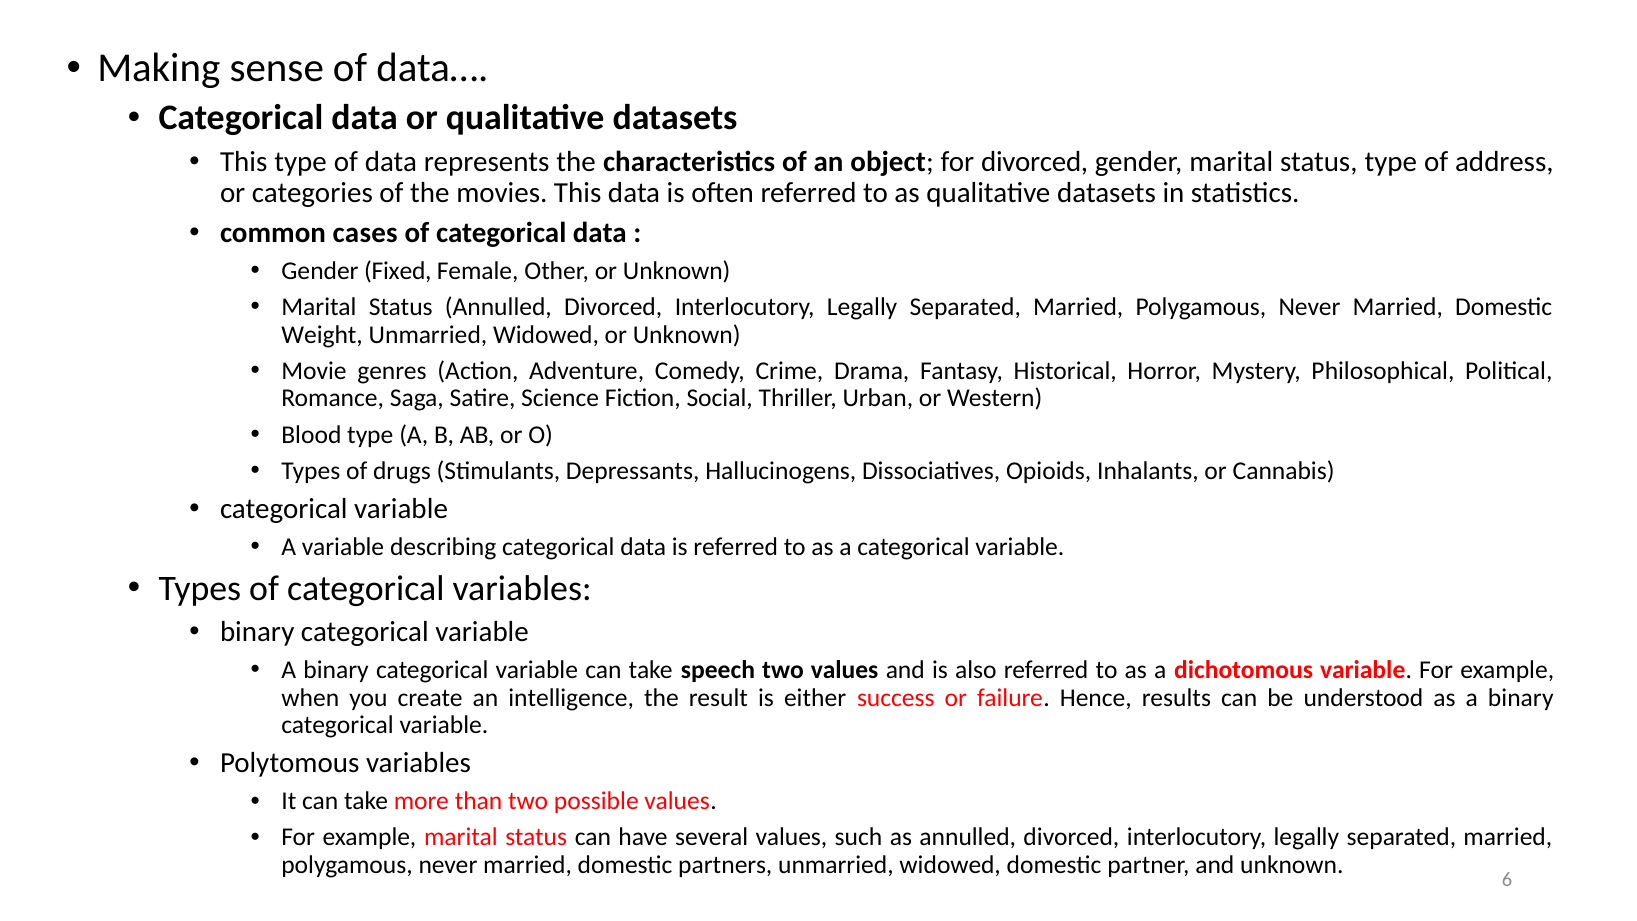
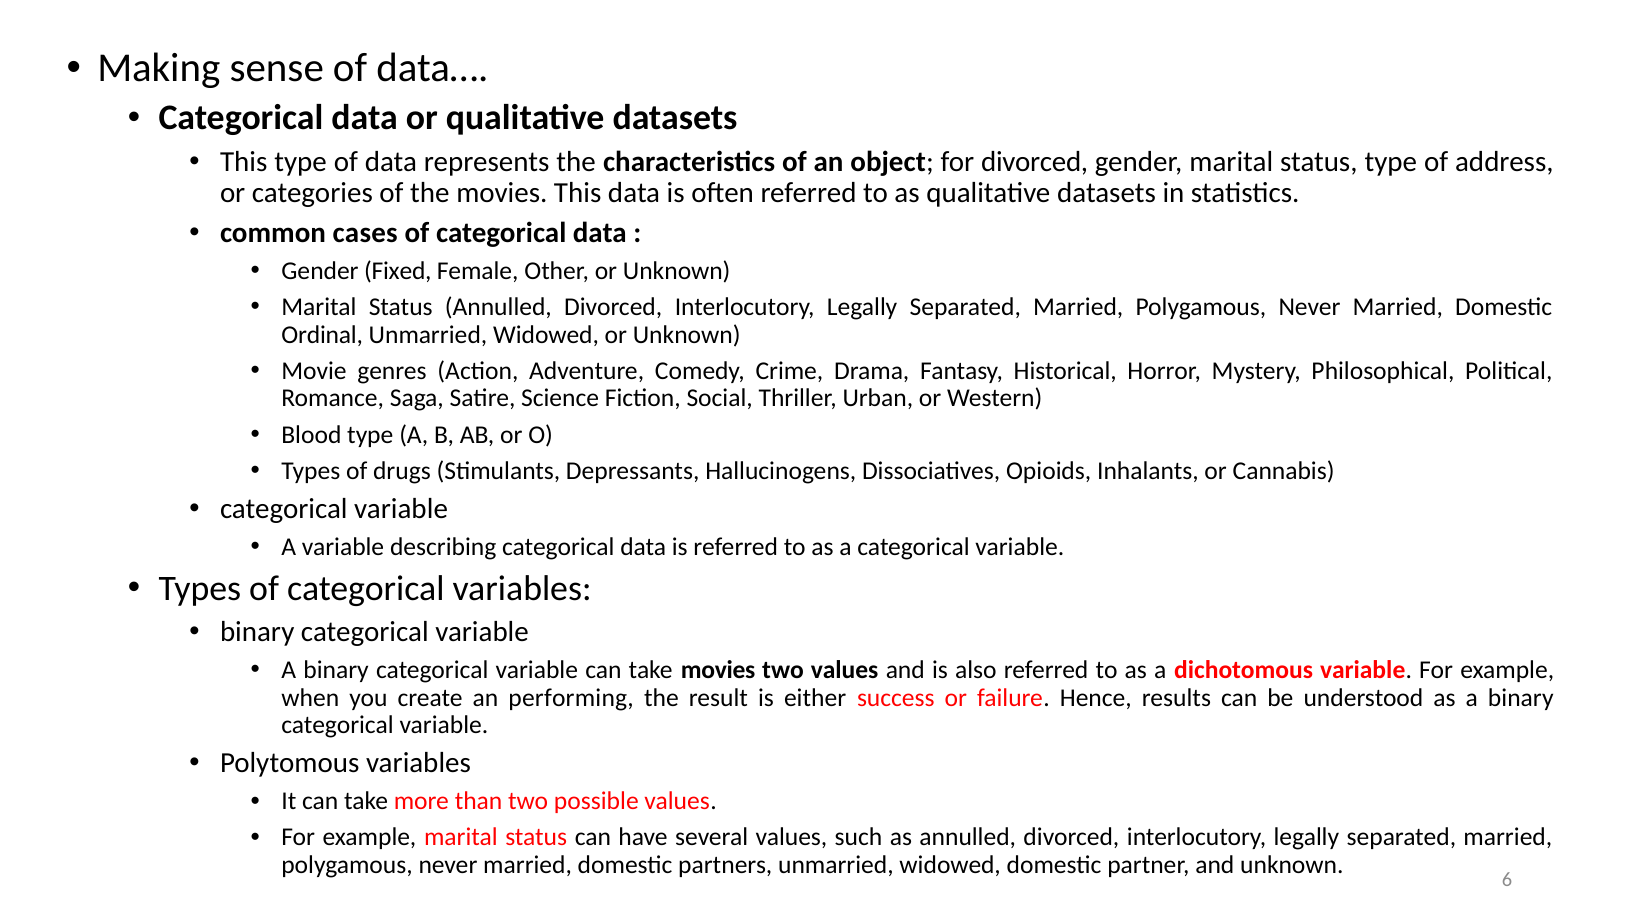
Weight: Weight -> Ordinal (322, 335)
take speech: speech -> movies (718, 670)
intelligence: intelligence -> performing (571, 697)
